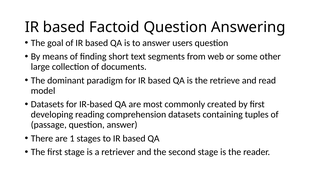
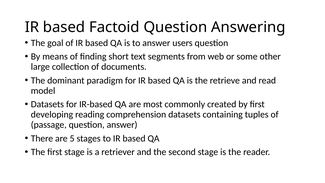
1: 1 -> 5 (72, 138)
